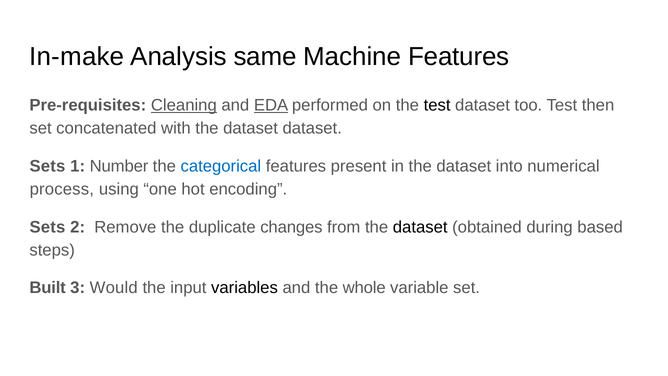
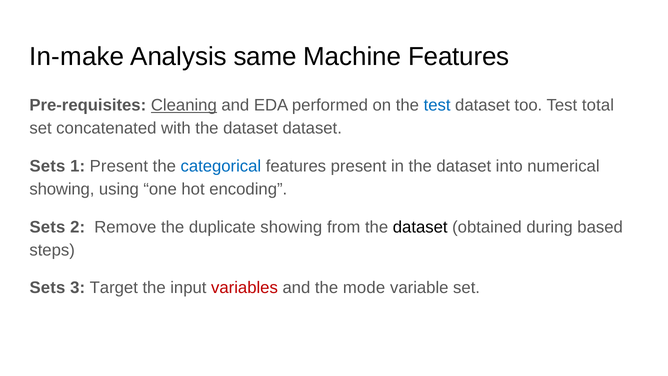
EDA underline: present -> none (271, 105)
test colour: black -> blue (437, 105)
then: then -> total (598, 105)
1 Number: Number -> Present (119, 166)
process: process -> showing (62, 189)
duplicate changes: changes -> showing (291, 227)
Built: Built -> Sets (47, 288)
Would: Would -> Target (114, 288)
variables colour: black -> red (244, 288)
whole: whole -> mode (364, 288)
